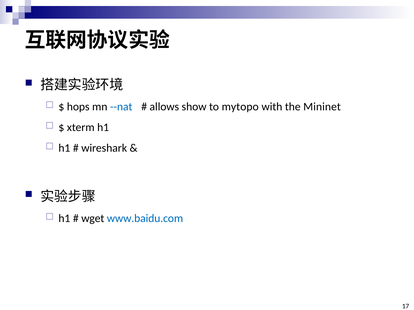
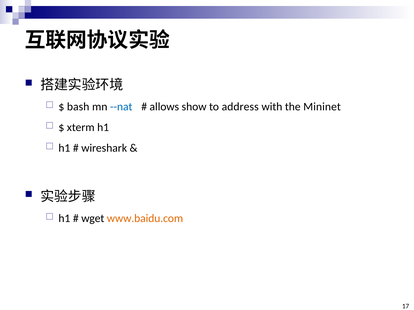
hops: hops -> bash (78, 107)
mytopo: mytopo -> address (240, 107)
www.baidu.com colour: blue -> orange (145, 219)
